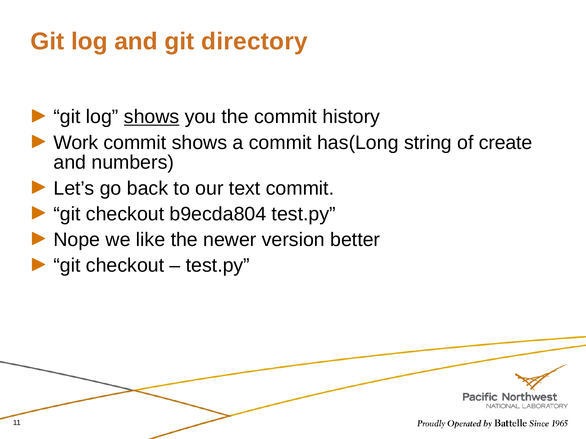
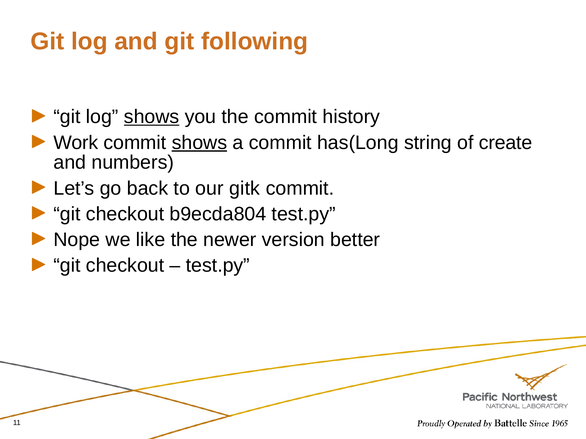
directory: directory -> following (255, 41)
shows underline: none -> present (199, 143)
text: text -> gitk (245, 188)
